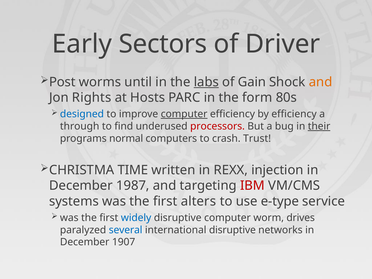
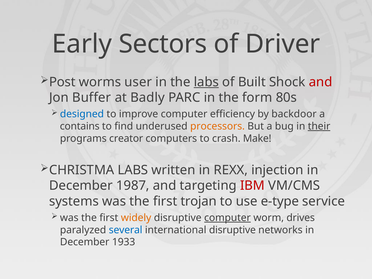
until: until -> user (138, 82)
Gain: Gain -> Built (252, 82)
and colour: orange -> red (321, 82)
Rights: Rights -> Buffer (92, 98)
Hosts: Hosts -> Badly (148, 98)
computer underline: present -> none (184, 114)
by efficiency: efficiency -> backdoor (294, 114)
through: through -> contains (80, 126)
processors colour: red -> orange (218, 126)
normal: normal -> creator (126, 138)
Trust: Trust -> Make (257, 138)
CHRISTMA TIME: TIME -> LABS (133, 170)
alters: alters -> trojan (199, 201)
widely colour: blue -> orange (136, 218)
computer underline: none -> present (227, 218)
1907: 1907 -> 1933 (124, 242)
